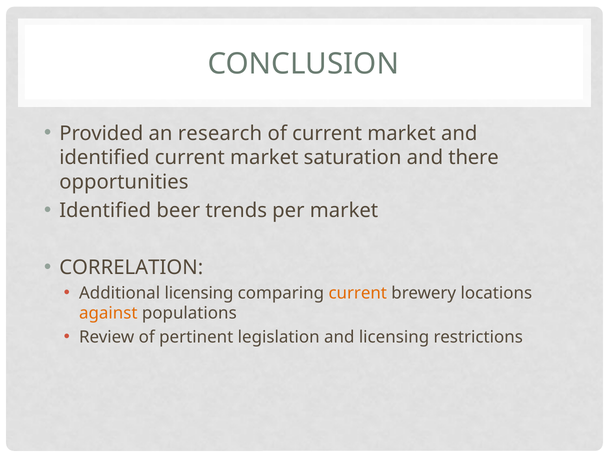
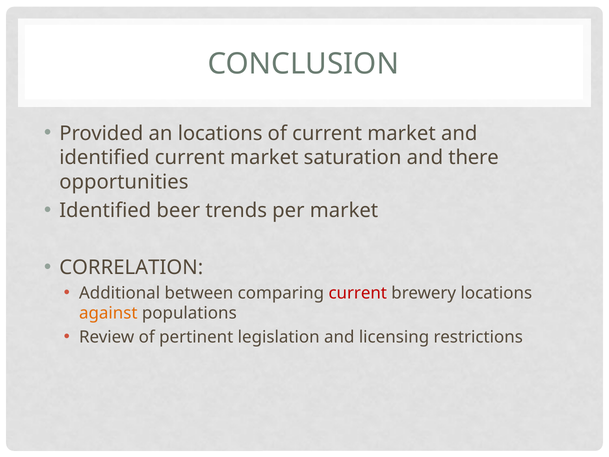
an research: research -> locations (220, 133)
Additional licensing: licensing -> between (199, 293)
current colour: orange -> red (358, 293)
